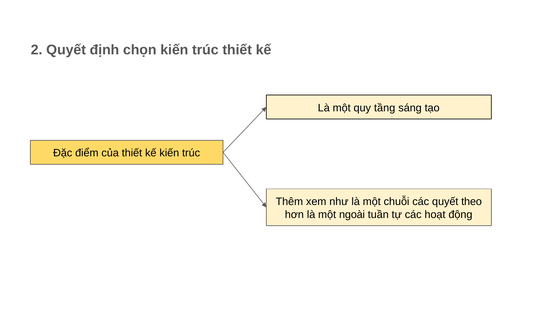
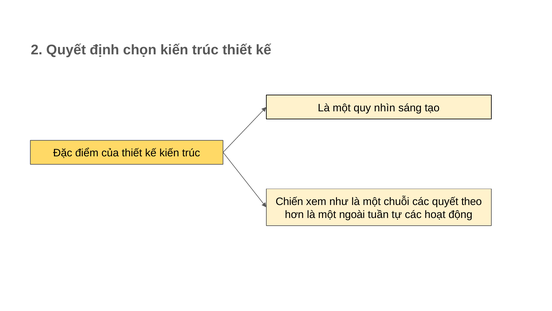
tầng: tầng -> nhìn (385, 108)
Thêm: Thêm -> Chiến (289, 201)
